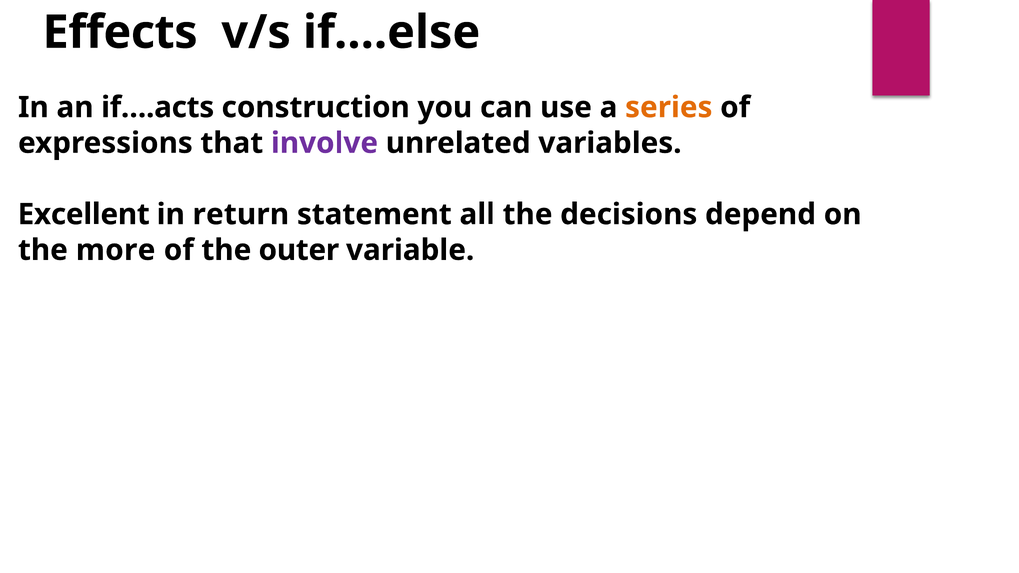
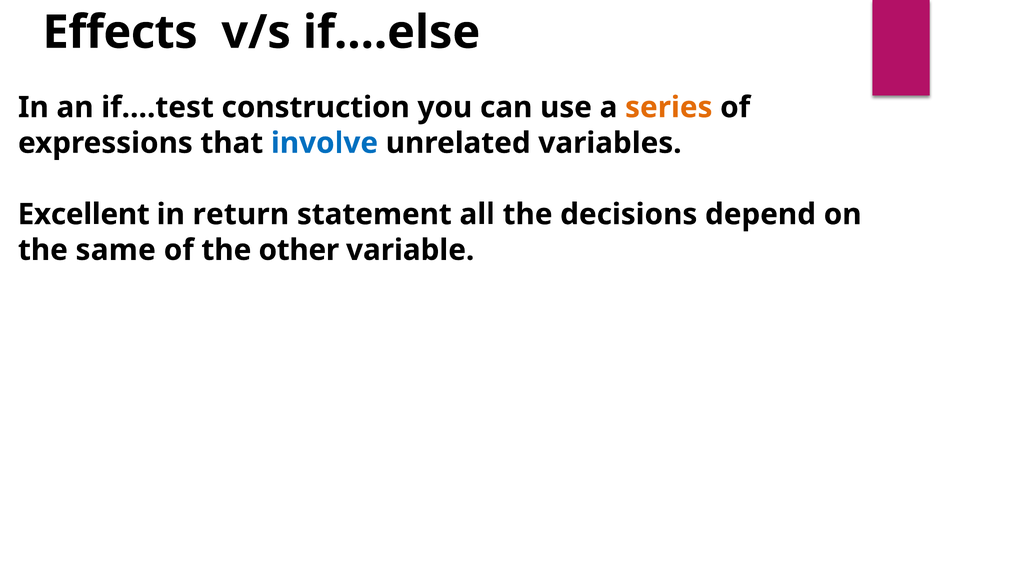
if….acts: if….acts -> if….test (158, 107)
involve colour: purple -> blue (325, 143)
more: more -> same (116, 250)
outer: outer -> other (299, 250)
